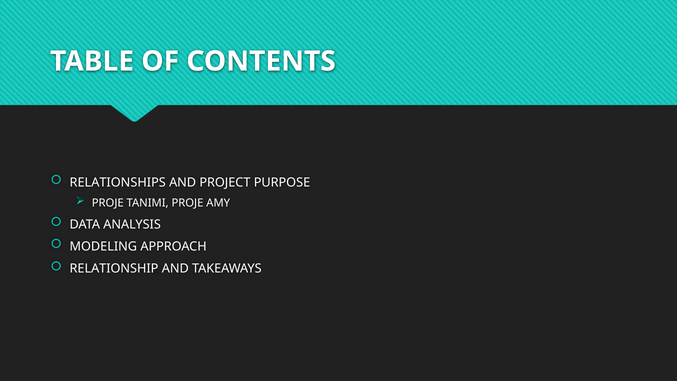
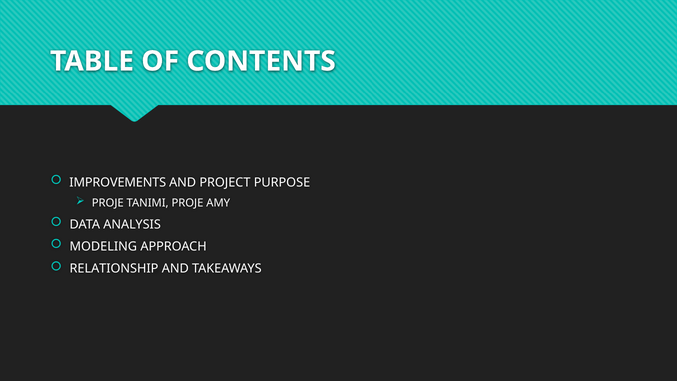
RELATIONSHIPS: RELATIONSHIPS -> IMPROVEMENTS (118, 182)
